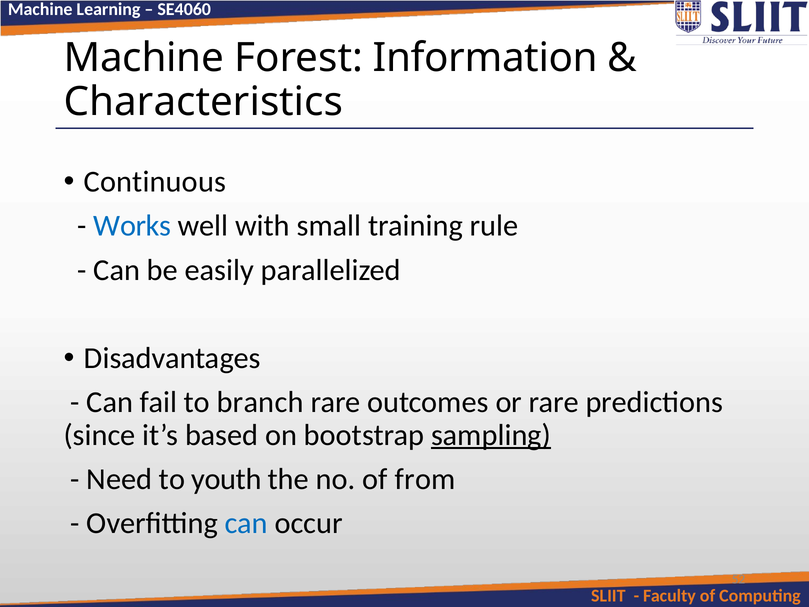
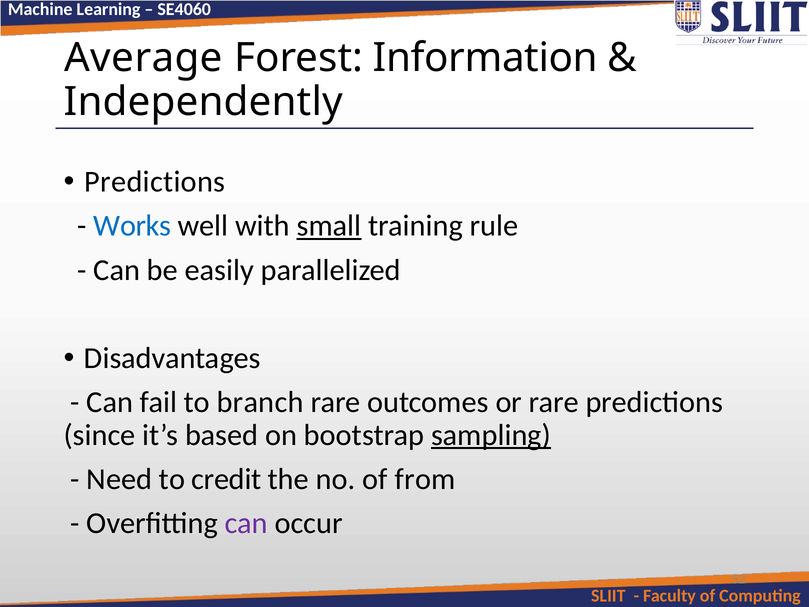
Machine: Machine -> Average (143, 58)
Characteristics: Characteristics -> Independently (203, 102)
Continuous: Continuous -> Predictions (155, 182)
small underline: none -> present (329, 226)
youth: youth -> credit (226, 479)
can colour: blue -> purple (246, 523)
